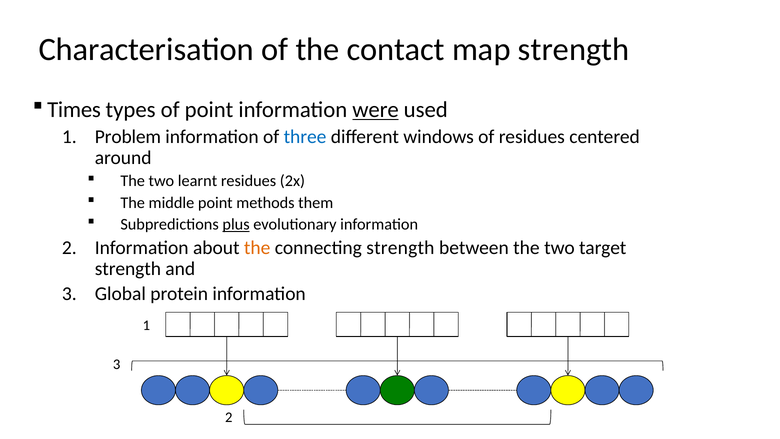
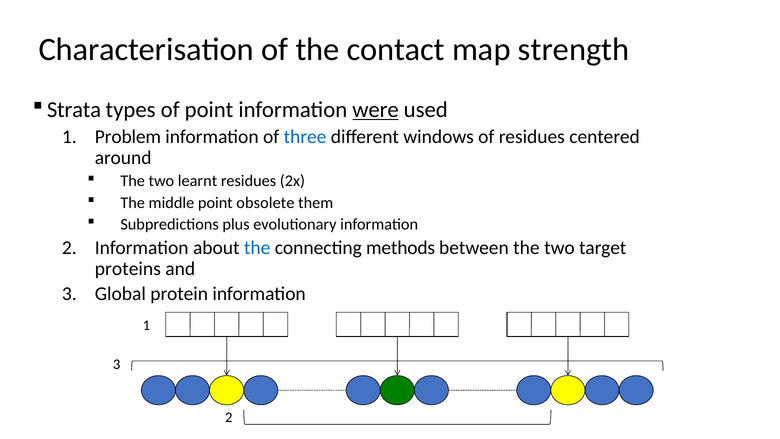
Times: Times -> Strata (74, 110)
methods: methods -> obsolete (265, 203)
plus underline: present -> none (236, 224)
the colour: orange -> blue (257, 247)
connecting strength: strength -> methods (401, 247)
strength: strength -> proteins (128, 269)
